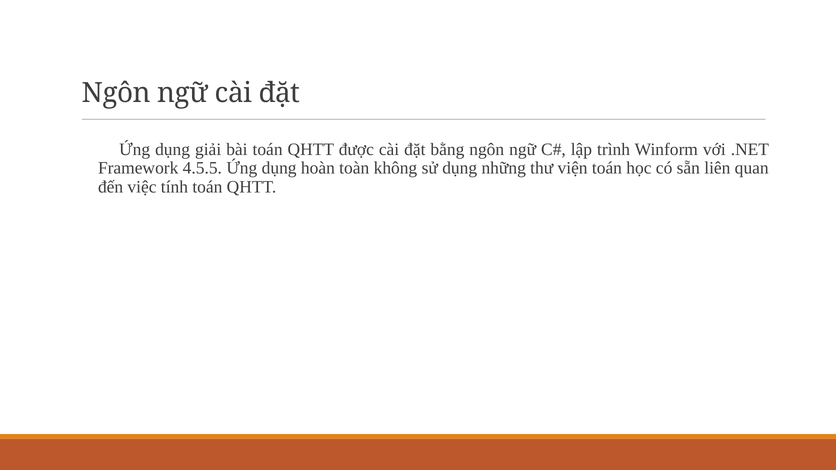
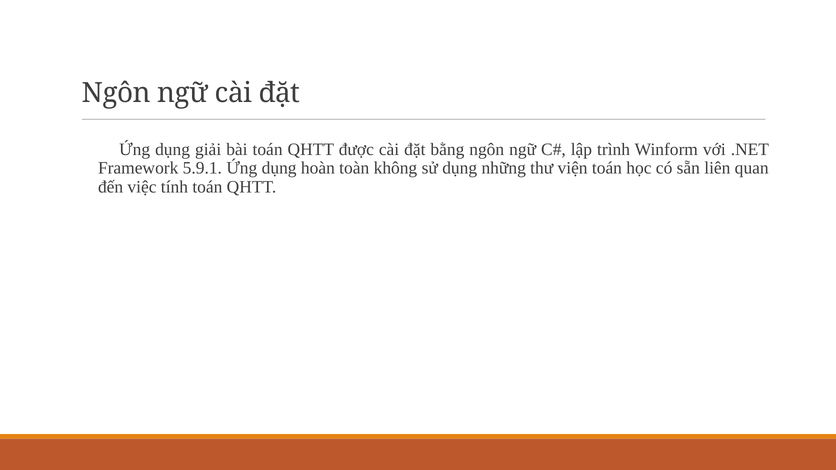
4.5.5: 4.5.5 -> 5.9.1 (202, 168)
